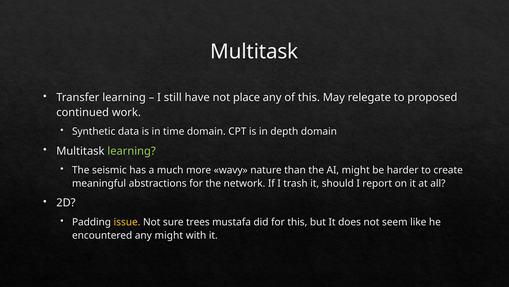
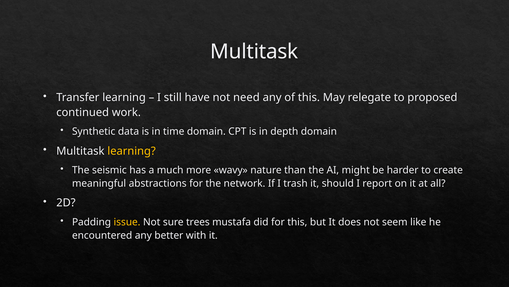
place: place -> need (246, 97)
learning colour: light green -> yellow (132, 151)
any might: might -> better (169, 235)
